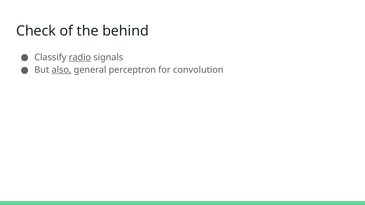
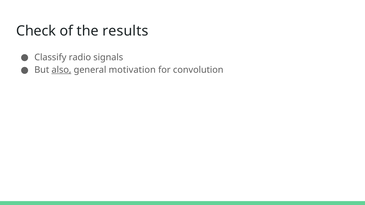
behind: behind -> results (125, 31)
radio underline: present -> none (80, 57)
perceptron: perceptron -> motivation (132, 70)
